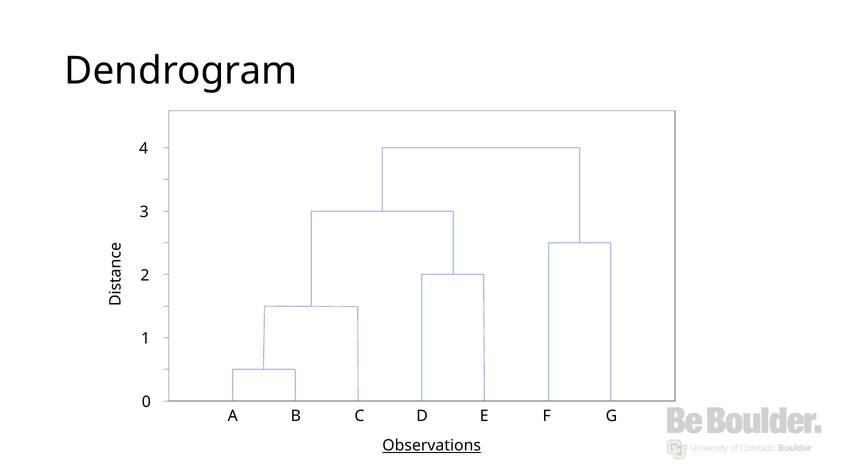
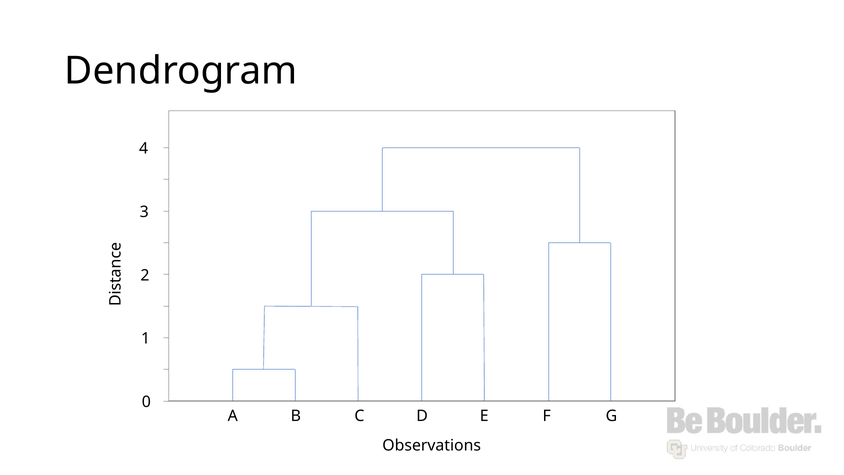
Observations underline: present -> none (432, 445)
